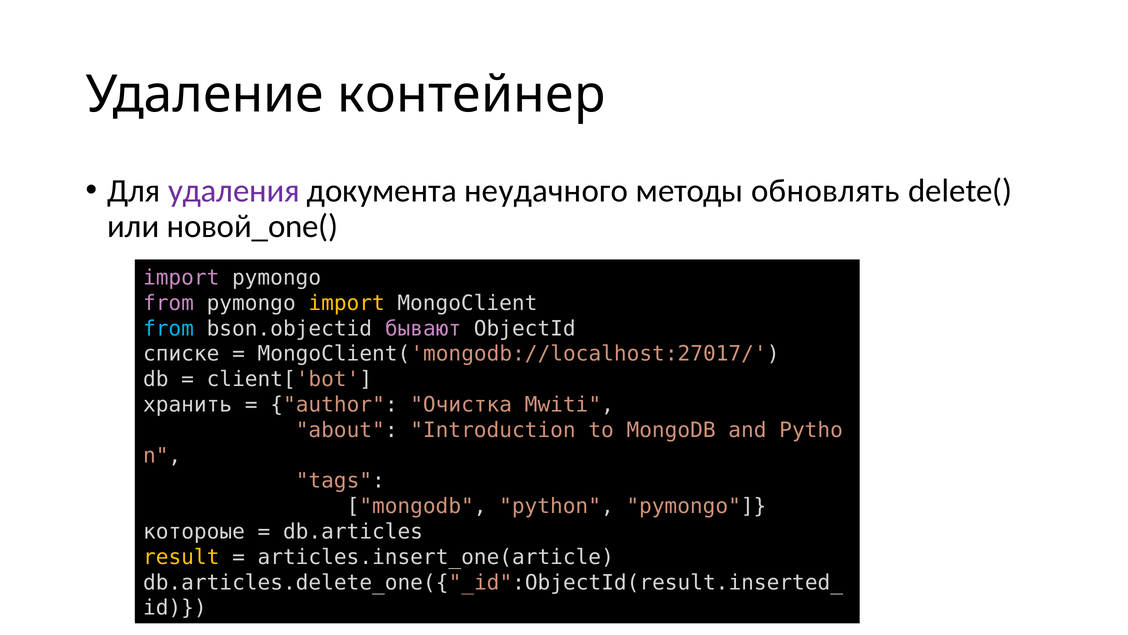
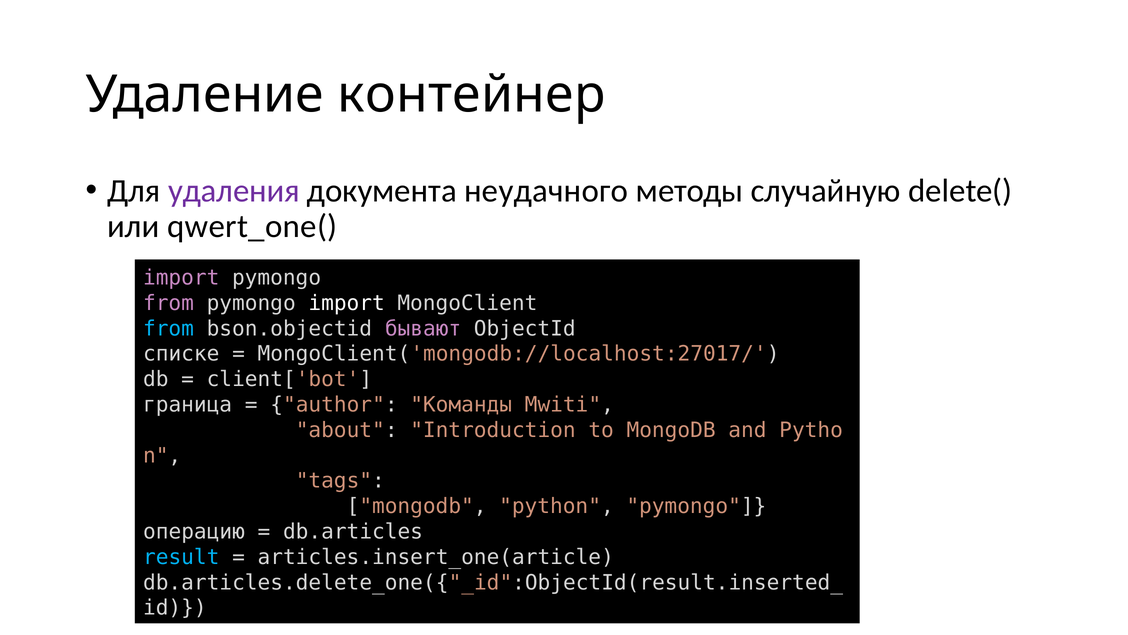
обновлять: обновлять -> случайную (826, 191)
новой_one(: новой_one( -> qwert_one( (252, 226)
import colour: yellow -> white (347, 303)
хранить: хранить -> граница (188, 404)
Очистка: Очистка -> Команды (461, 404)
котороые: котороые -> операцию (194, 531)
result colour: yellow -> light blue (181, 557)
